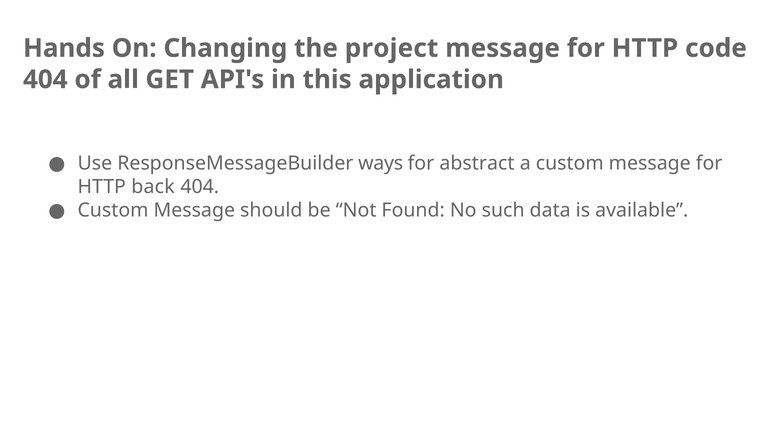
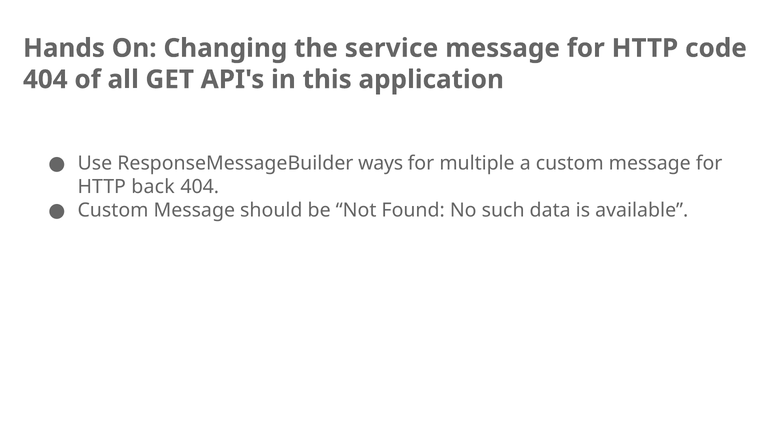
project: project -> service (391, 48)
abstract: abstract -> multiple (477, 163)
